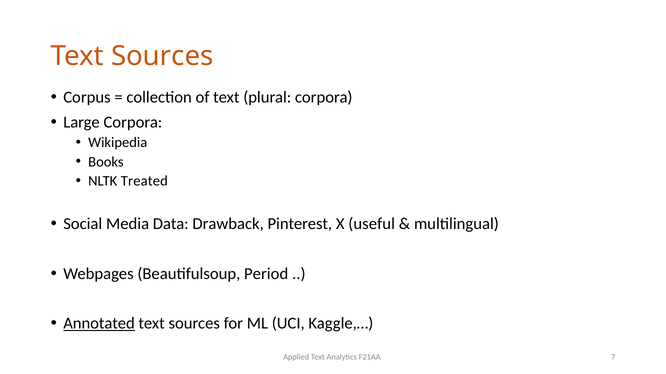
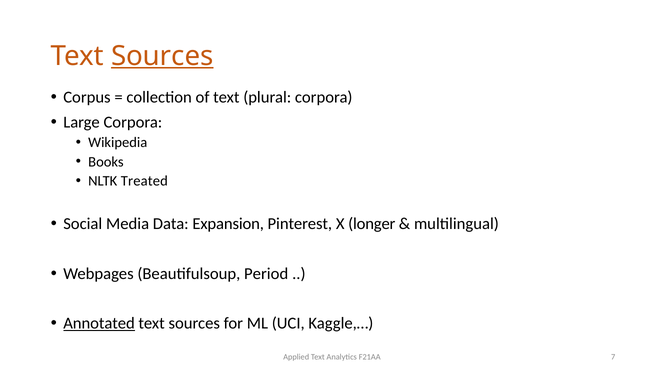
Sources underline: none -> present (162, 56)
Drawback: Drawback -> Expansion (228, 224)
useful: useful -> longer (372, 224)
